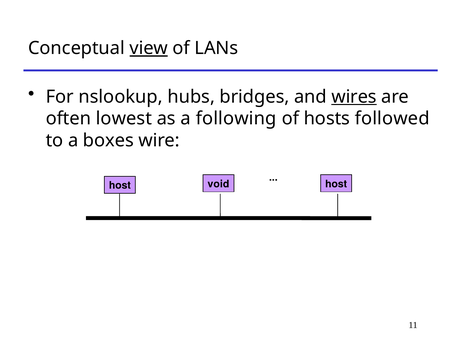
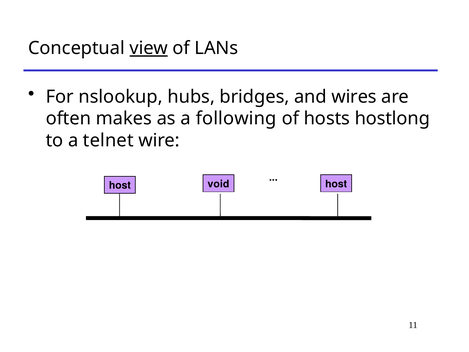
wires underline: present -> none (354, 97)
lowest: lowest -> makes (124, 119)
followed: followed -> hostlong (392, 119)
boxes: boxes -> telnet (108, 140)
